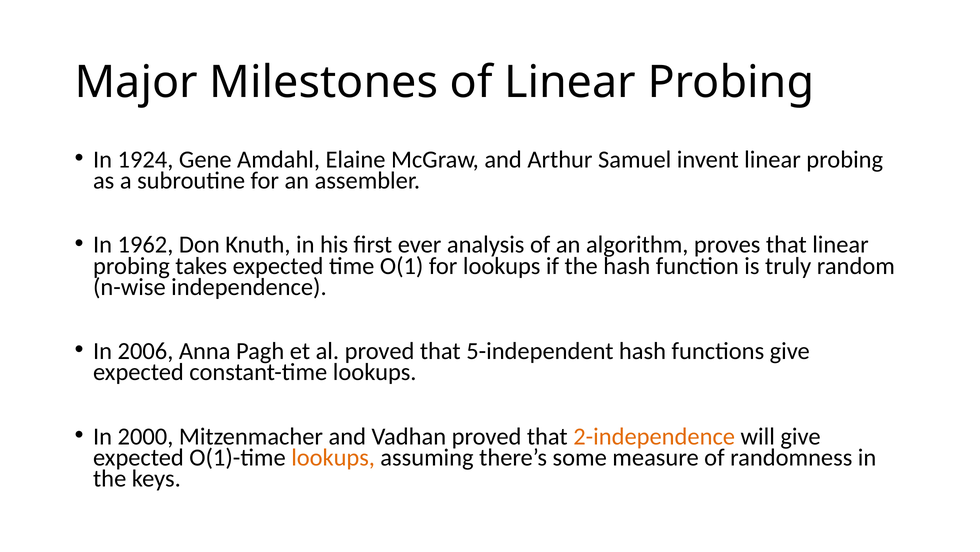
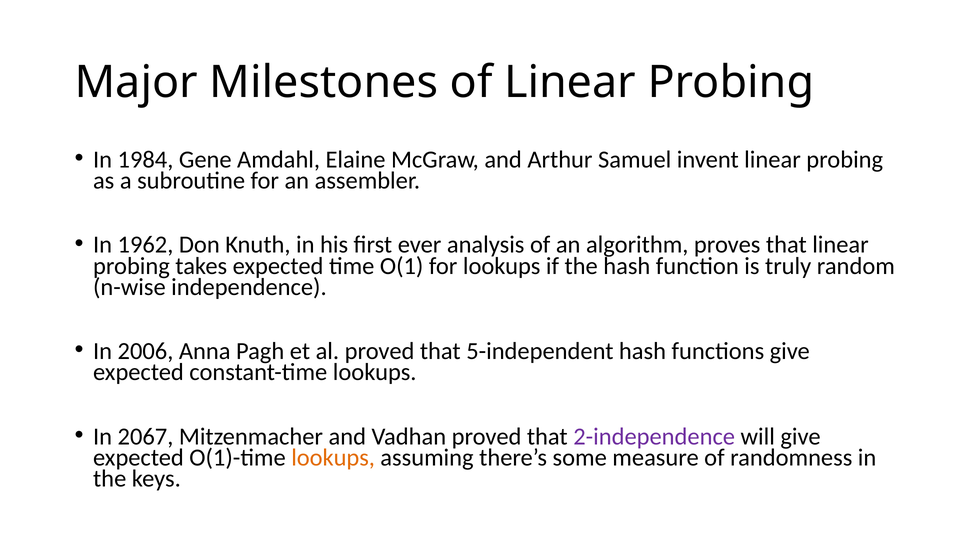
1924: 1924 -> 1984 (145, 159)
2000: 2000 -> 2067 (145, 436)
2-independence colour: orange -> purple (654, 436)
